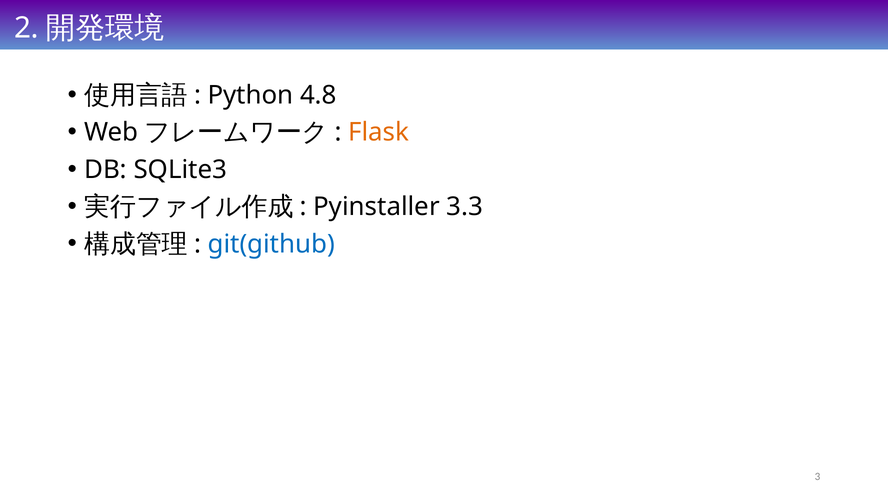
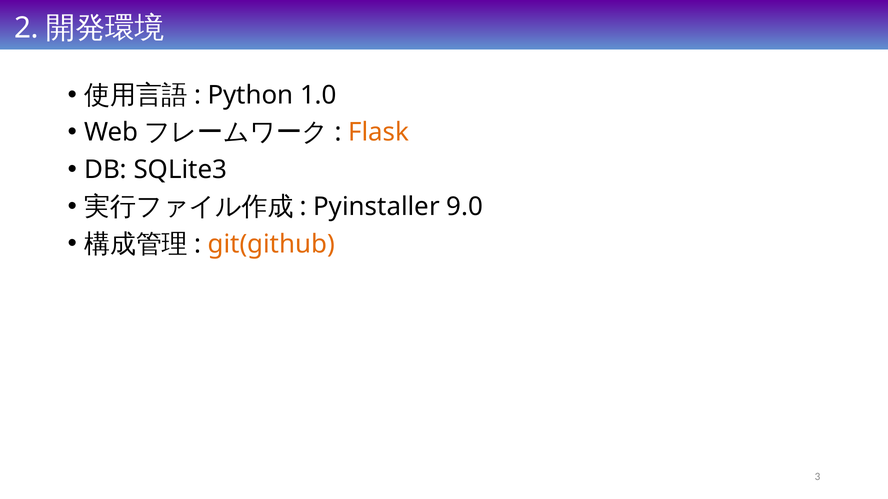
4.8: 4.8 -> 1.0 (318, 95)
3.3: 3.3 -> 9.0 (465, 207)
git(github colour: blue -> orange (271, 244)
